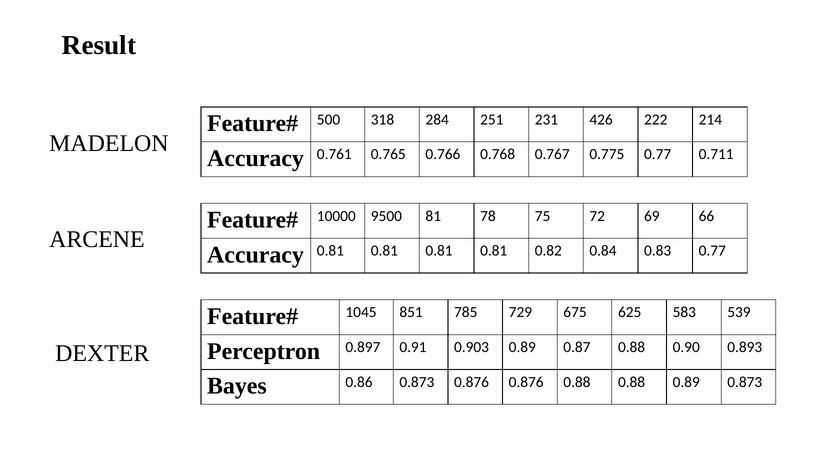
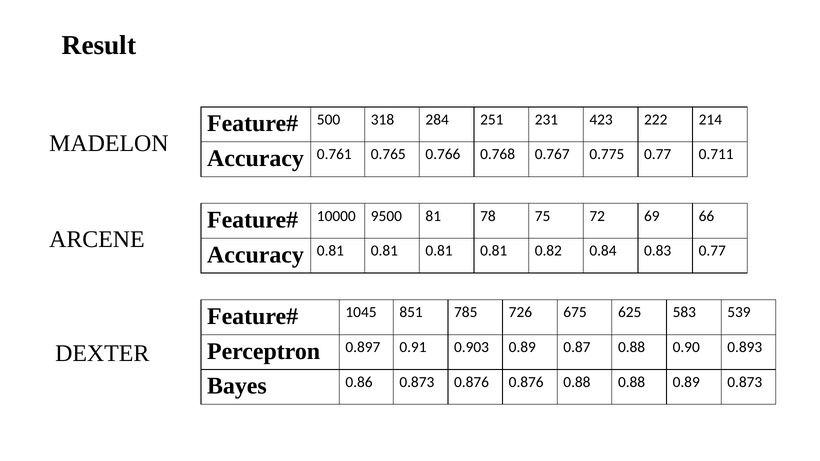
426: 426 -> 423 (601, 120)
729: 729 -> 726 (520, 313)
